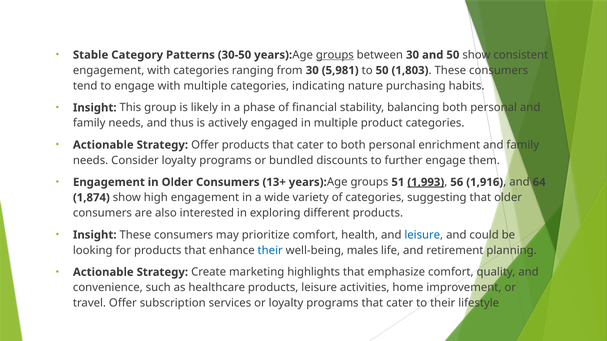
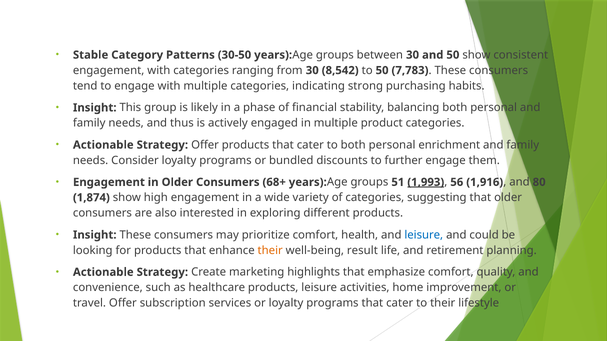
groups underline: present -> none (335, 55)
5,981: 5,981 -> 8,542 (340, 70)
1,803: 1,803 -> 7,783 (410, 70)
nature: nature -> strong (365, 86)
13+: 13+ -> 68+ (274, 182)
64: 64 -> 80 (539, 182)
their colour: blue -> orange (270, 251)
males: males -> result (362, 251)
